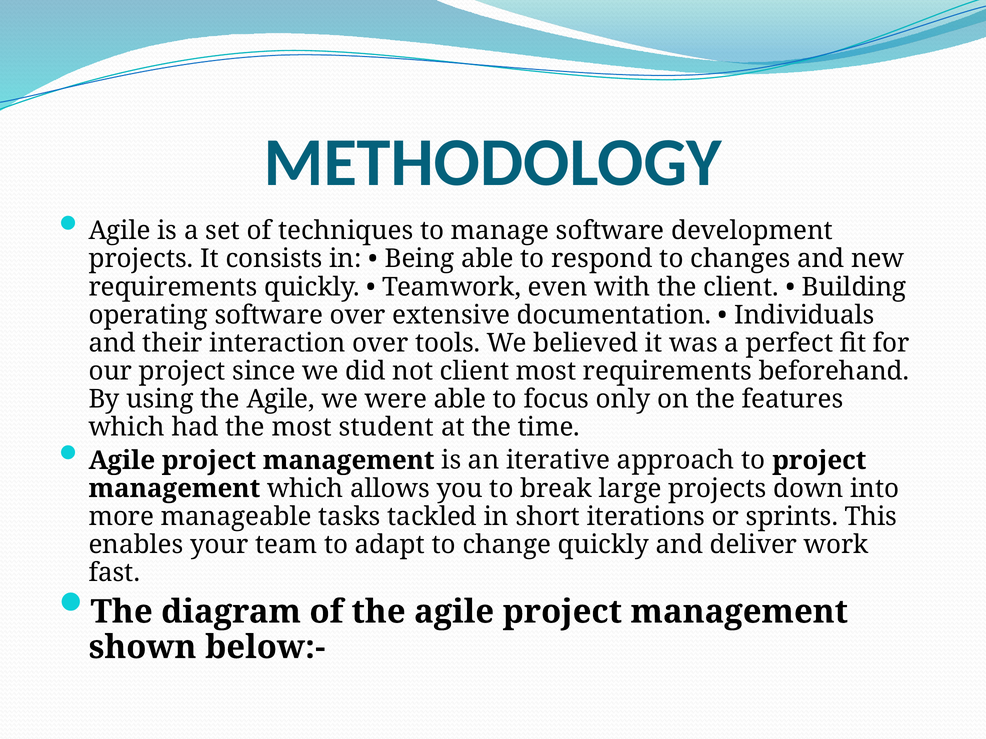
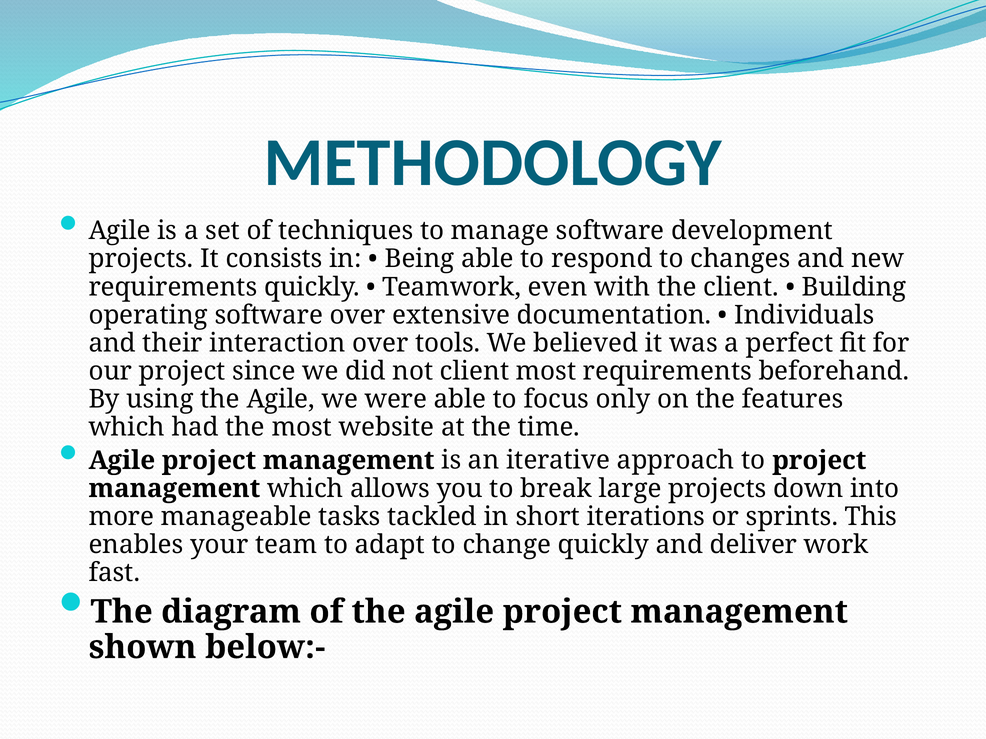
student: student -> website (386, 428)
